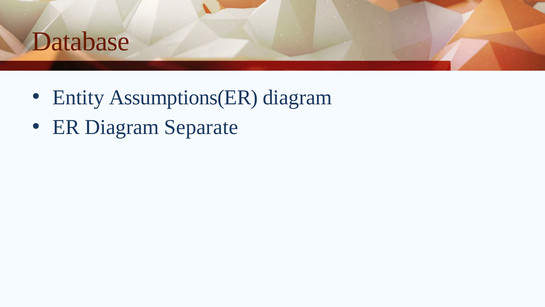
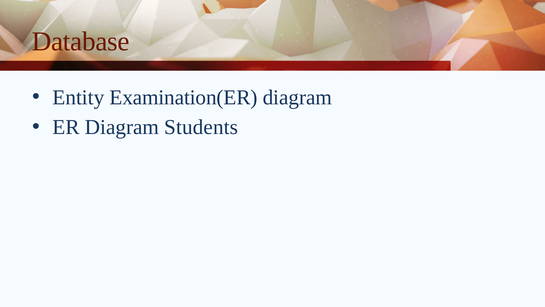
Assumptions(ER: Assumptions(ER -> Examination(ER (184, 97)
Separate: Separate -> Students (201, 127)
